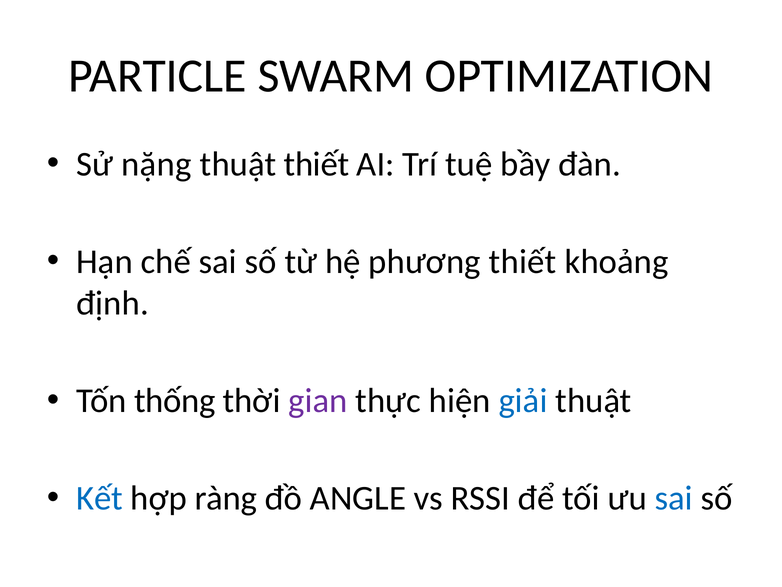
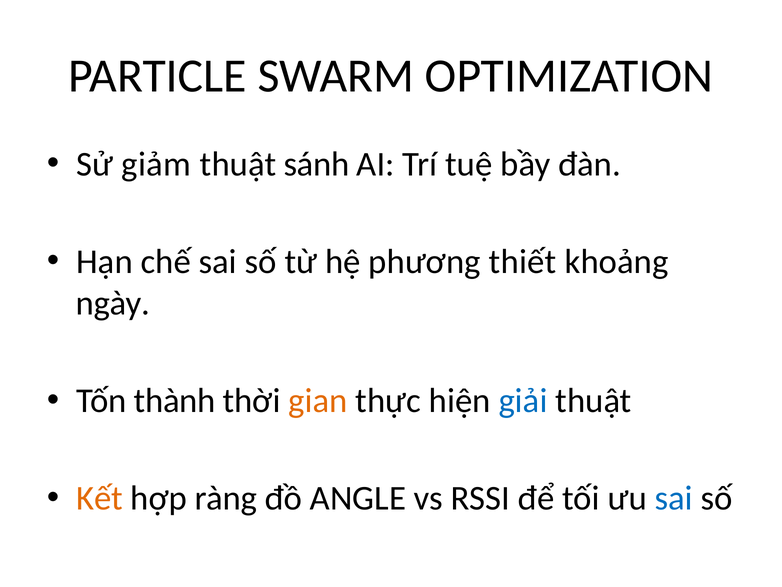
nặng: nặng -> giảm (156, 164)
thuật thiết: thiết -> sánh (316, 164)
định: định -> ngày (113, 303)
thống: thống -> thành (175, 401)
gian colour: purple -> orange (318, 401)
Kết colour: blue -> orange (99, 498)
